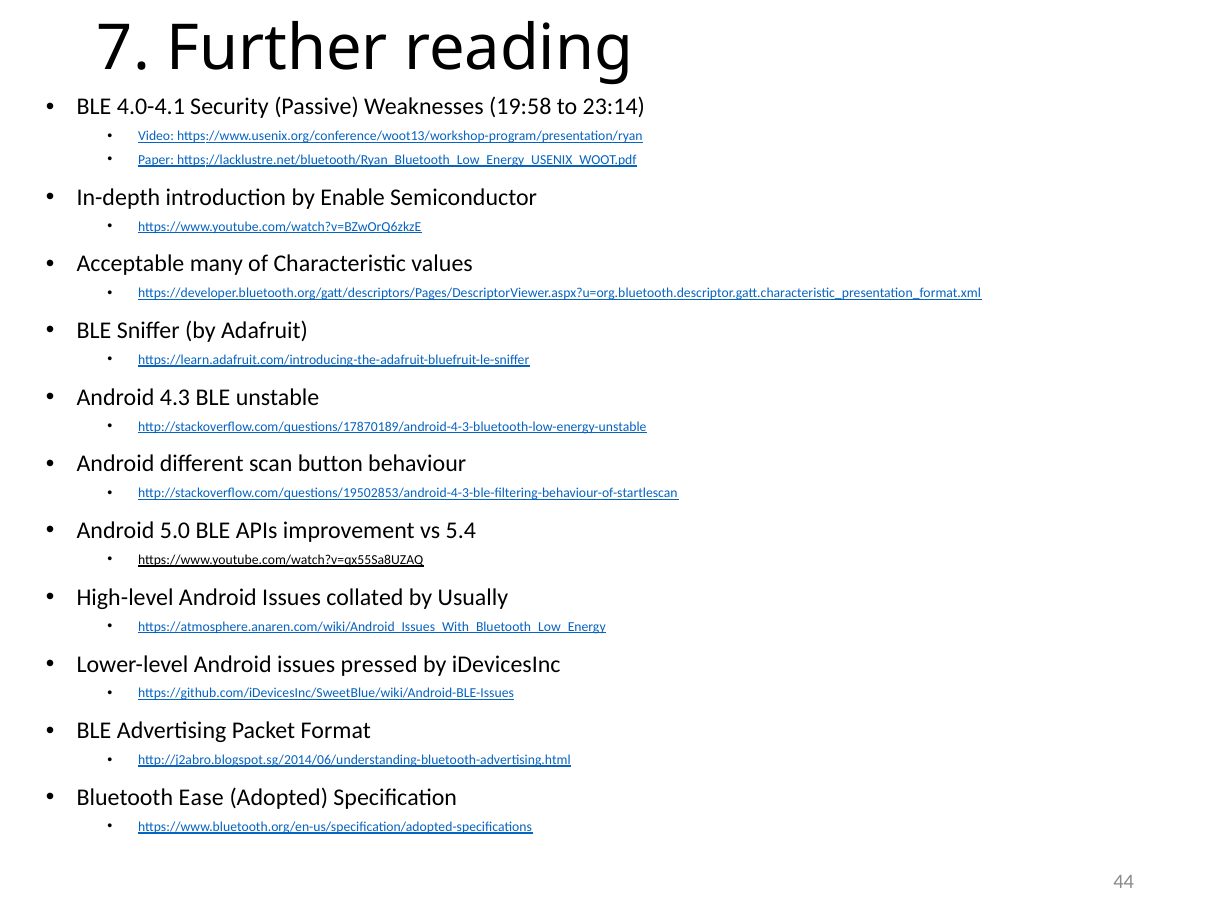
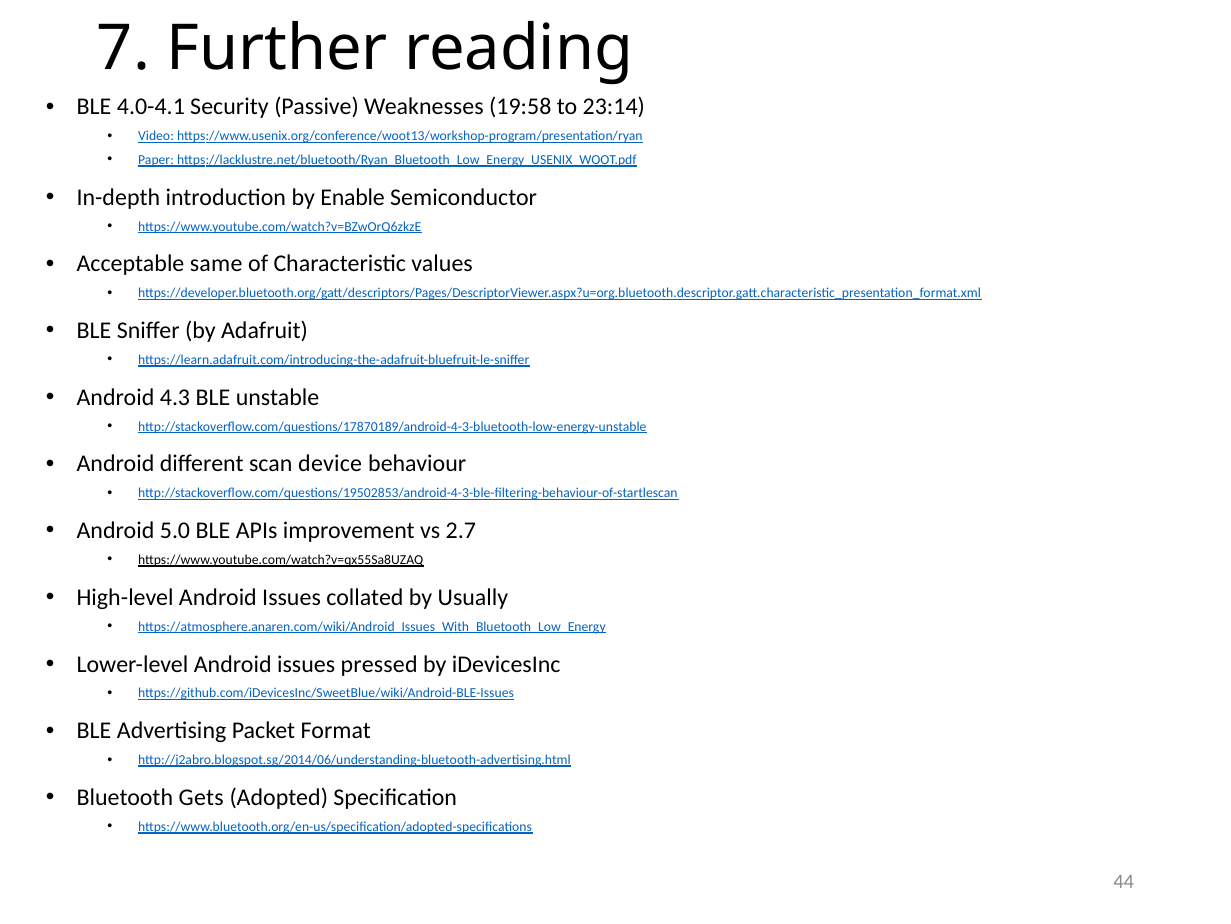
many: many -> same (216, 264)
button: button -> device (330, 464)
5.4: 5.4 -> 2.7 (461, 530)
Ease: Ease -> Gets (201, 797)
